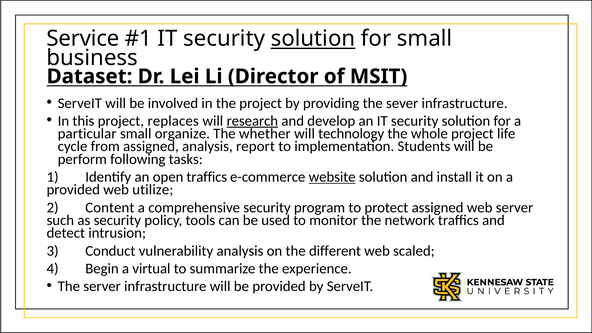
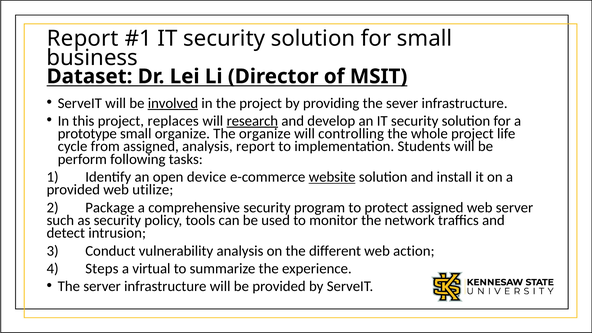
Service: Service -> Report (83, 39)
solution underline: present -> none (313, 39)
involved underline: none -> present (173, 103)
particular: particular -> prototype (87, 134)
The whether: whether -> organize (265, 134)
technology: technology -> controlling (351, 134)
open traffics: traffics -> device (207, 177)
Content: Content -> Package (110, 208)
scaled: scaled -> action (414, 251)
Begin: Begin -> Steps (102, 269)
